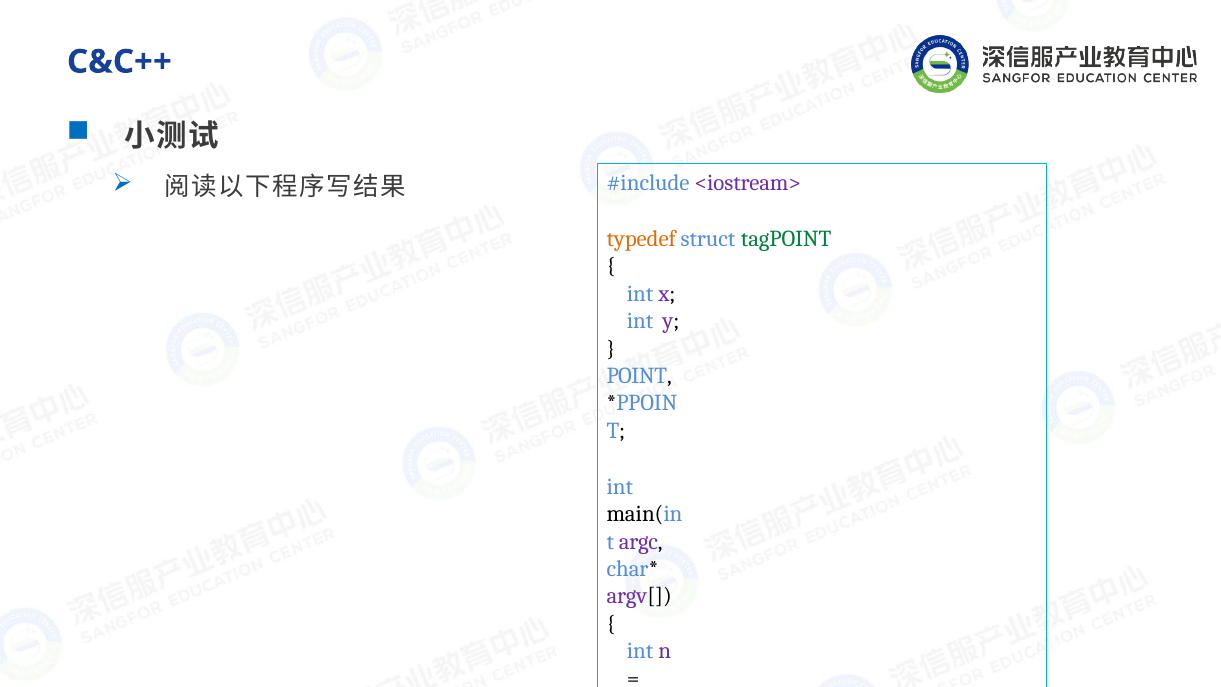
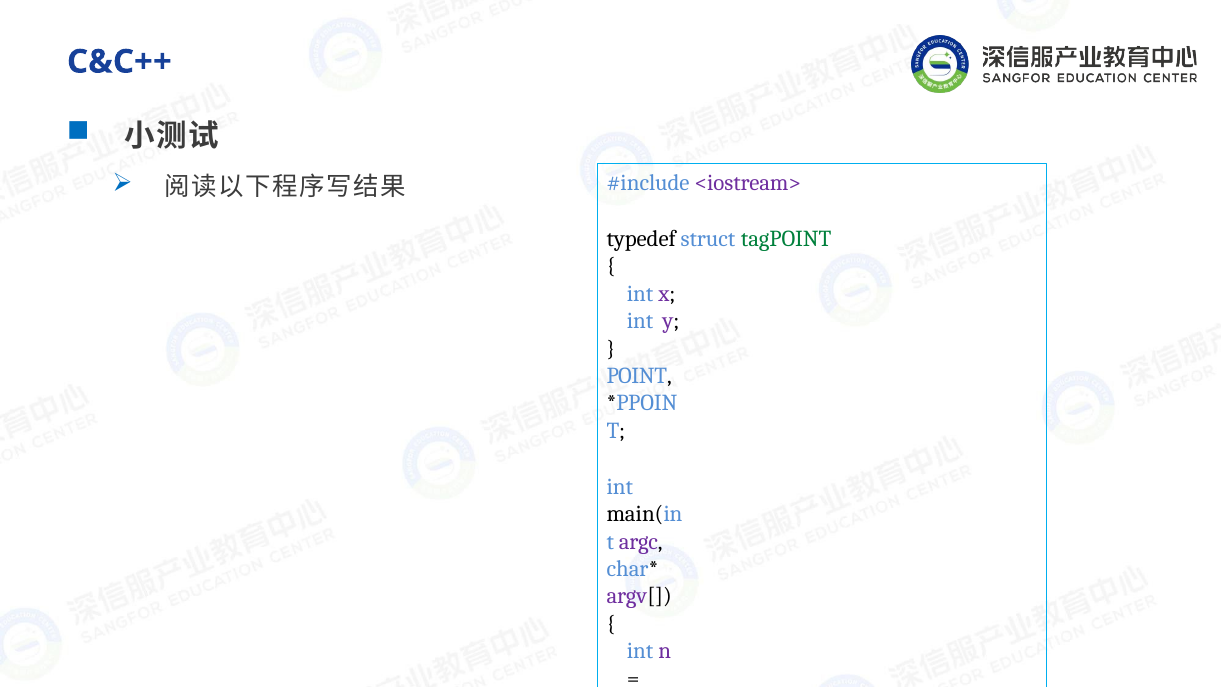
typedef colour: orange -> black (641, 238)
